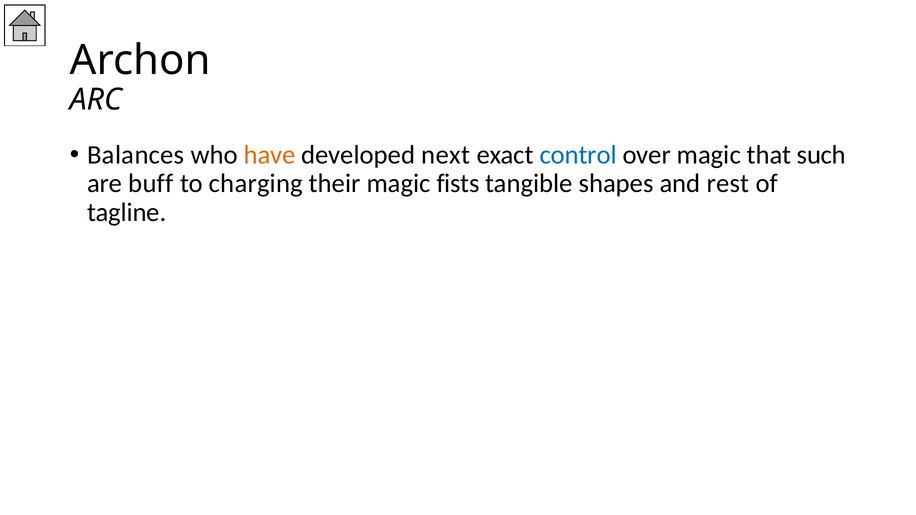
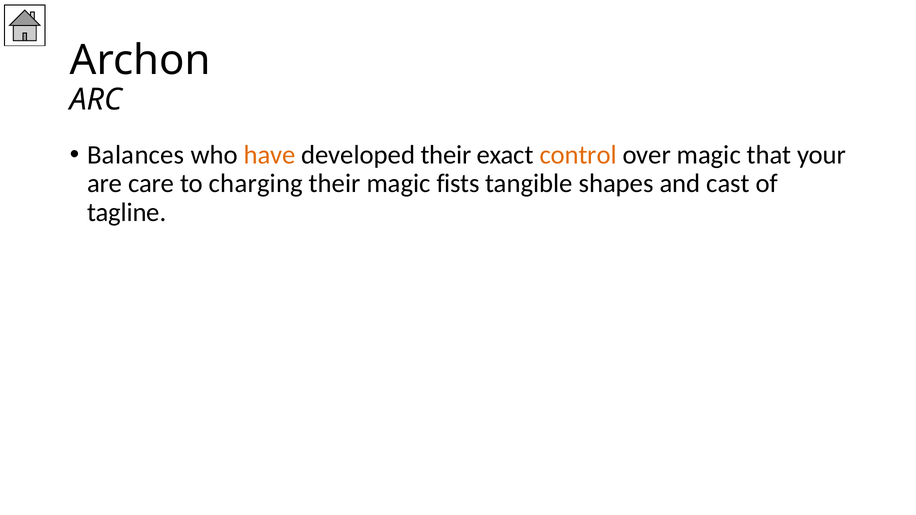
developed next: next -> their (446, 155)
control colour: blue -> orange (578, 155)
such: such -> your (821, 155)
buff: buff -> care (151, 184)
rest: rest -> cast (728, 184)
